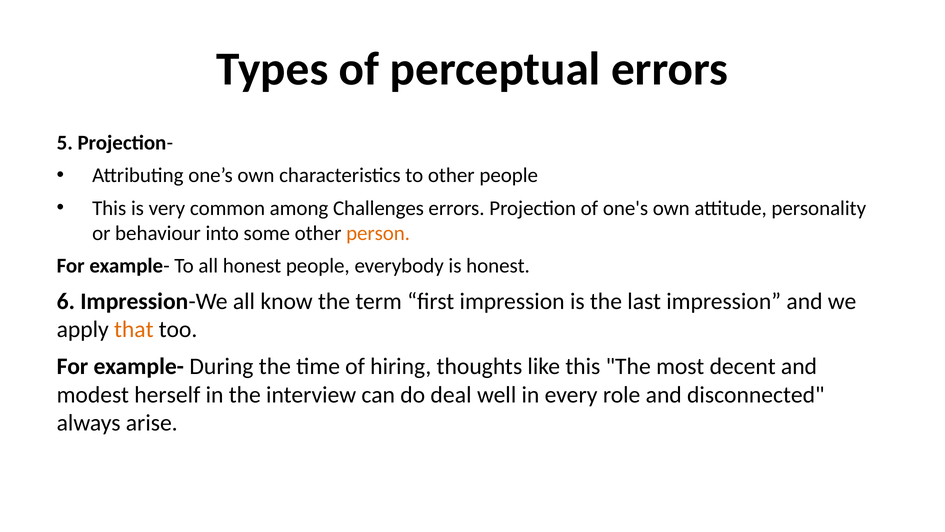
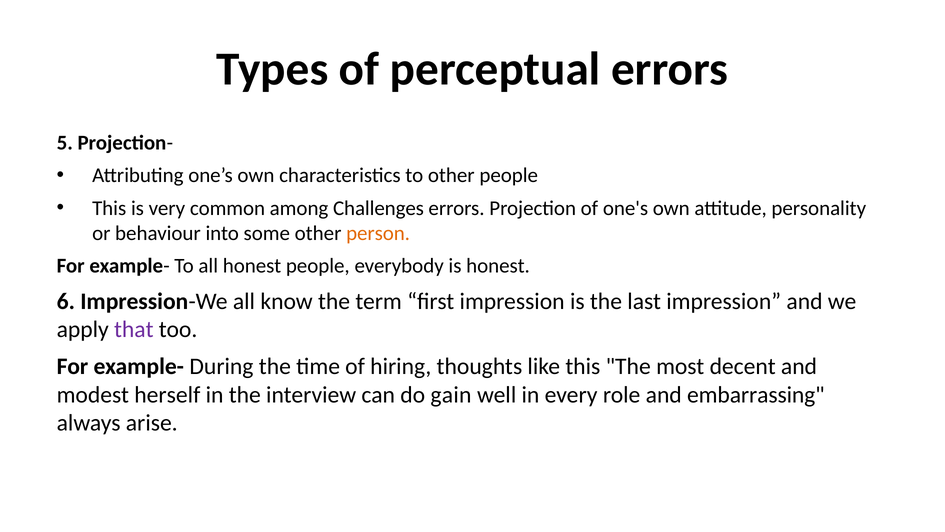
that colour: orange -> purple (134, 329)
deal: deal -> gain (451, 394)
disconnected: disconnected -> embarrassing (756, 394)
